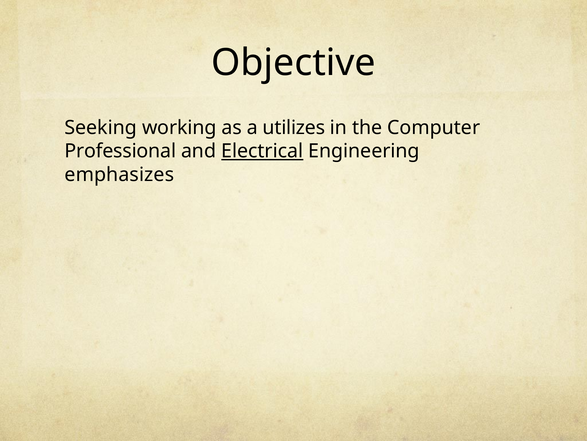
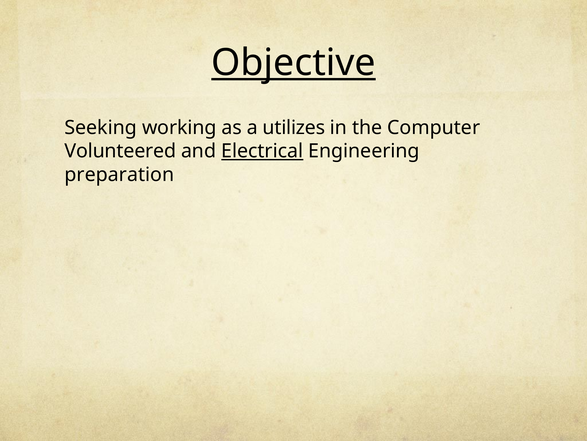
Objective underline: none -> present (293, 63)
Professional: Professional -> Volunteered (120, 151)
emphasizes: emphasizes -> preparation (119, 174)
